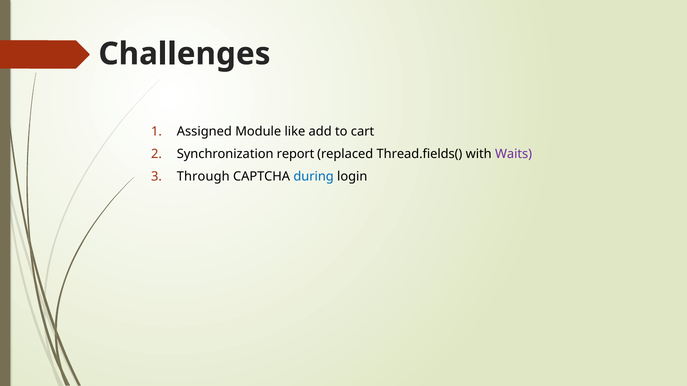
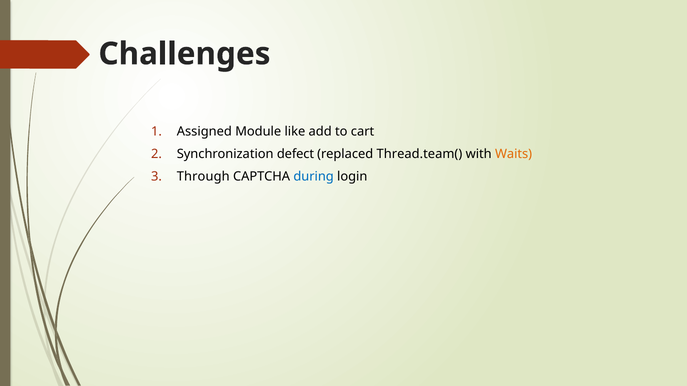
report: report -> defect (295, 154)
Thread.fields(: Thread.fields( -> Thread.team( (419, 154)
Waits colour: purple -> orange (514, 154)
